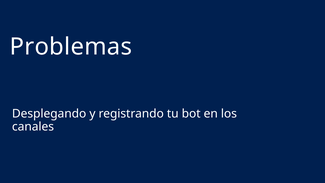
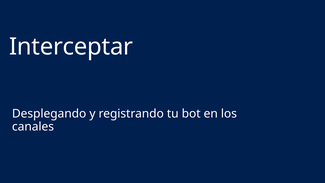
Problemas: Problemas -> Interceptar (71, 47)
